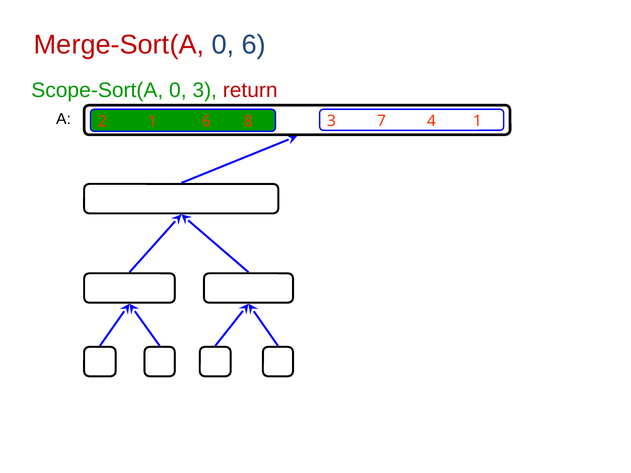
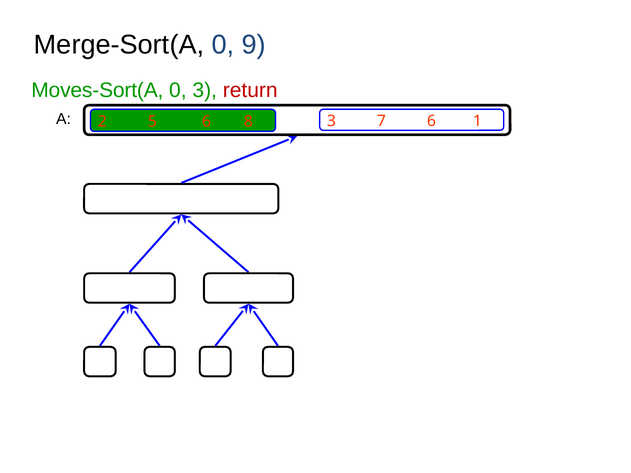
Merge-Sort(A colour: red -> black (119, 45)
0 6: 6 -> 9 (254, 45)
Scope-Sort(A: Scope-Sort(A -> Moves-Sort(A (97, 90)
7 4: 4 -> 6 (431, 121)
2 1: 1 -> 5 (152, 121)
